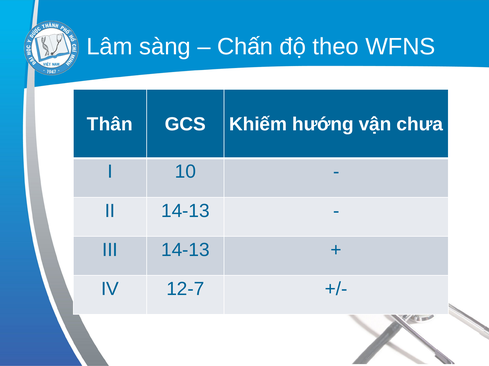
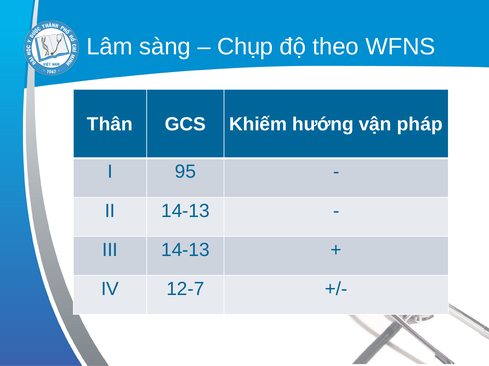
Chấn: Chấn -> Chụp (245, 47)
chưa: chưa -> pháp (420, 124)
10: 10 -> 95 (185, 172)
